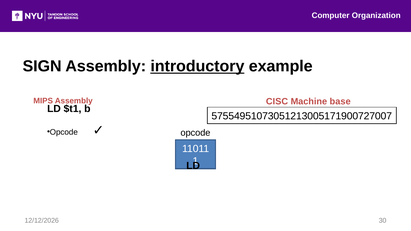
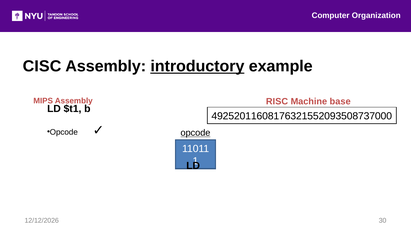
SIGN: SIGN -> CISC (42, 66)
CISC: CISC -> RISC (277, 101)
57554951073051213005171900727007: 57554951073051213005171900727007 -> 49252011608176321552093508737000 (302, 116)
opcode underline: none -> present (195, 133)
